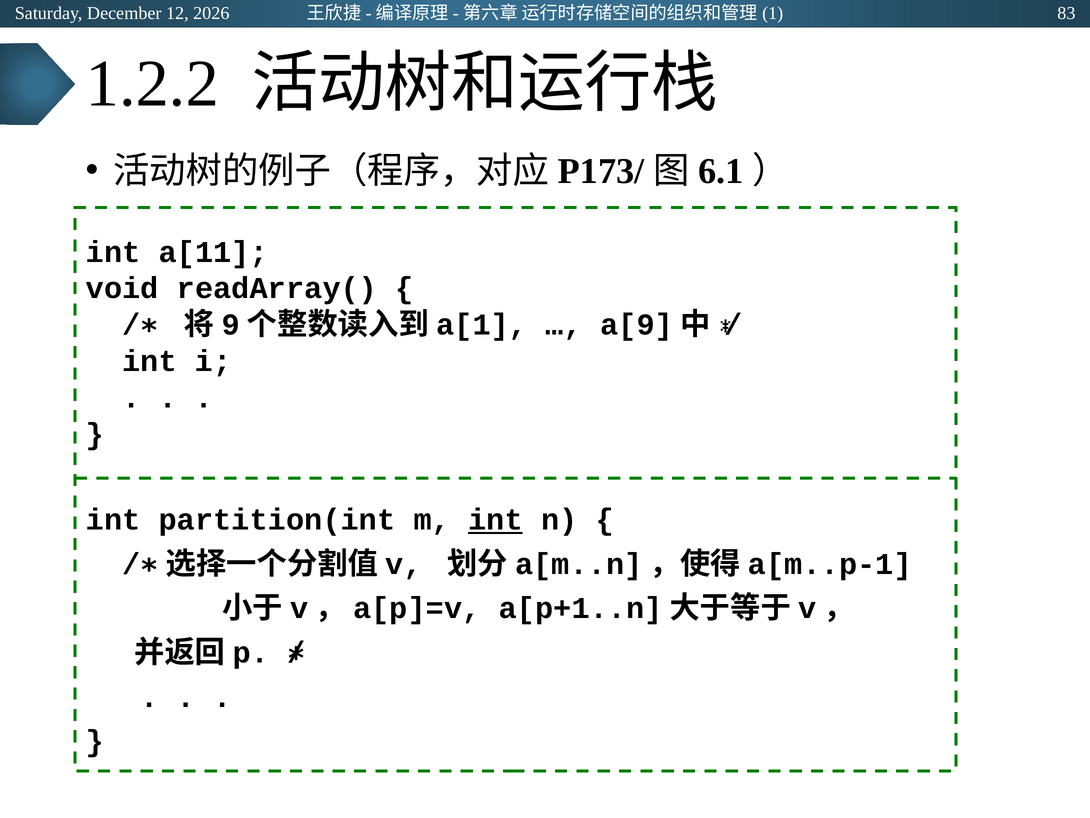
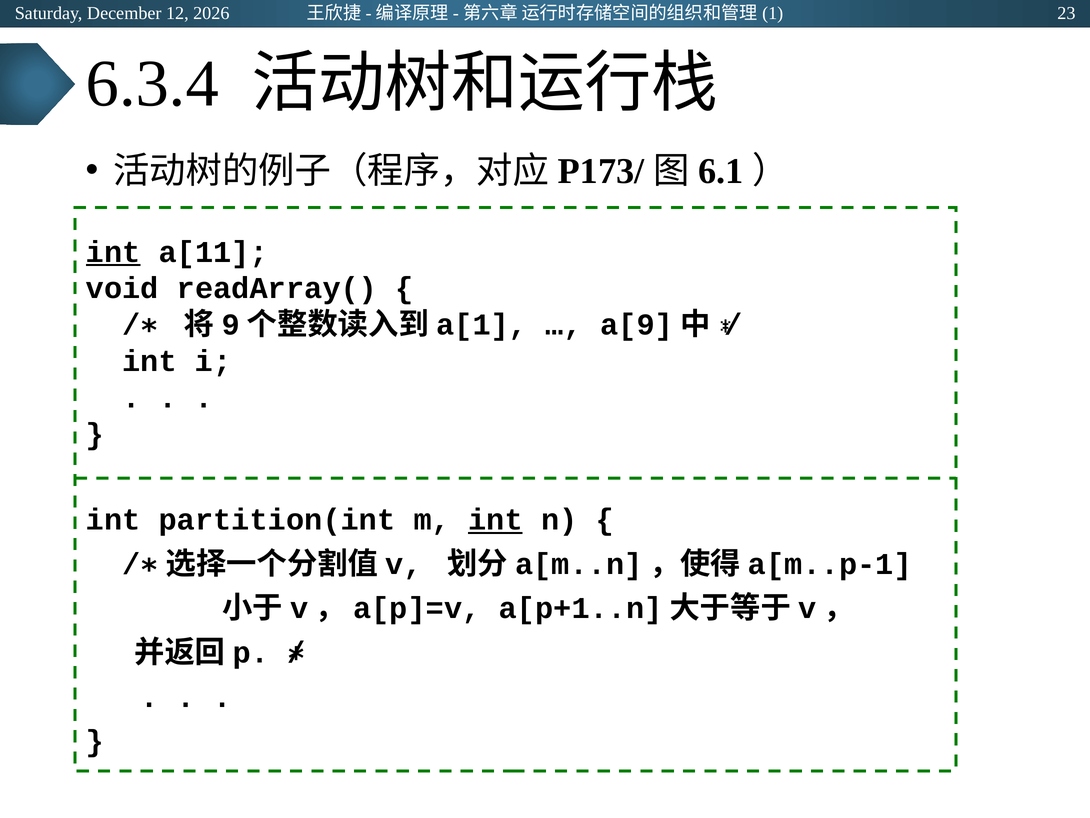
83: 83 -> 23 (1066, 13)
1.2.2: 1.2.2 -> 6.3.4 (152, 84)
int underline: none -> present (113, 252)
